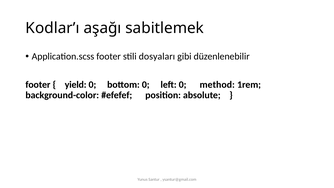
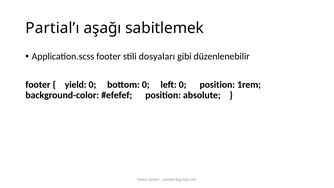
Kodlar’ı: Kodlar’ı -> Partial’ı (52, 28)
0 method: method -> position (217, 84)
